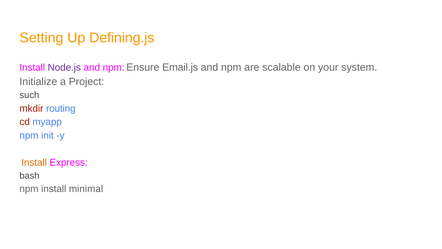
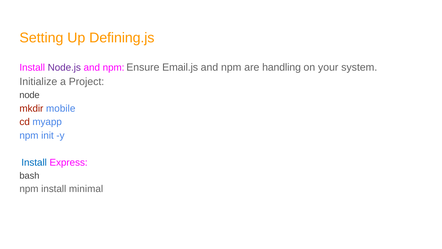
scalable: scalable -> handling (282, 67)
such: such -> node (29, 95)
routing: routing -> mobile (61, 108)
Install colour: orange -> blue (34, 162)
